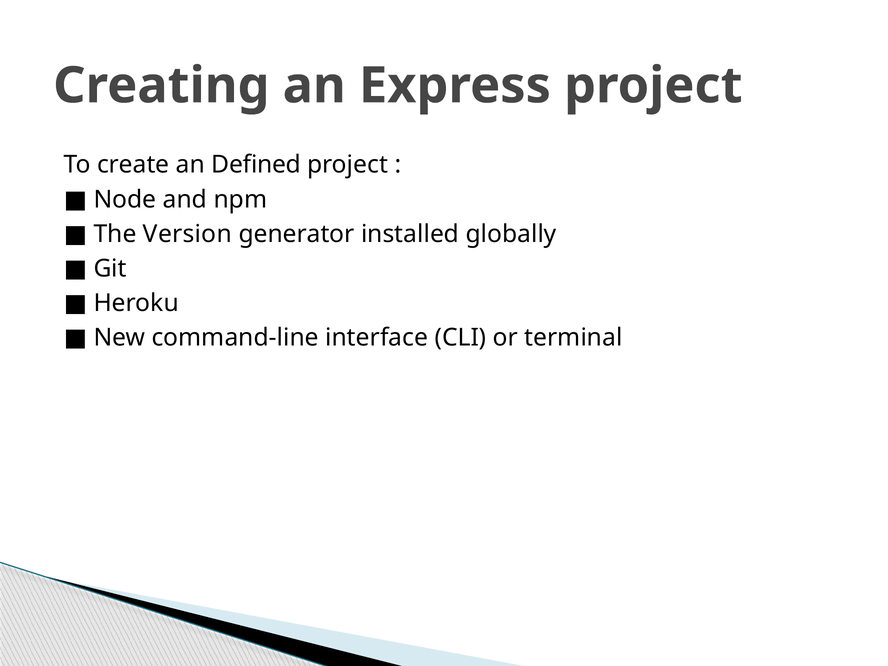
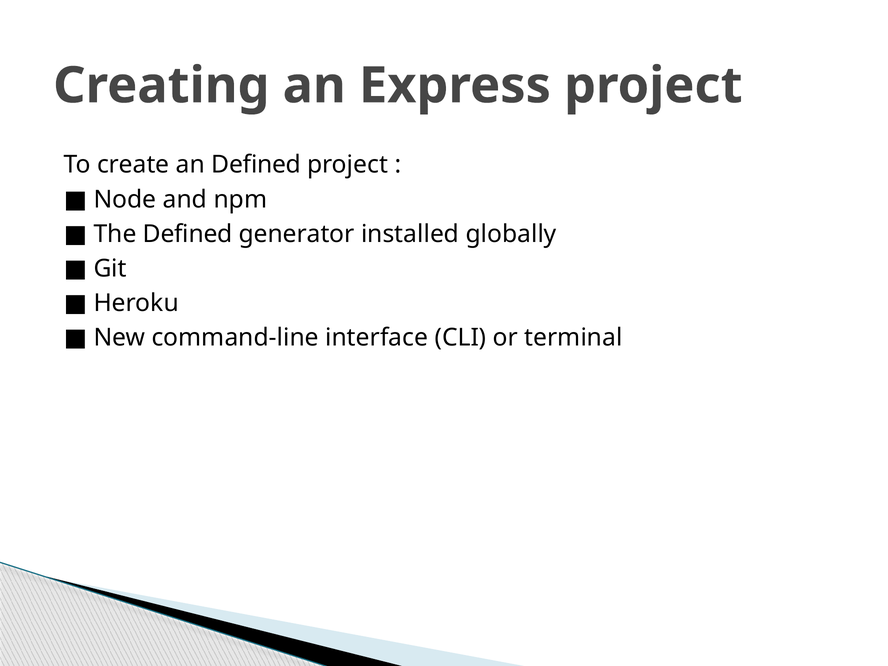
The Version: Version -> Defined (188, 234)
